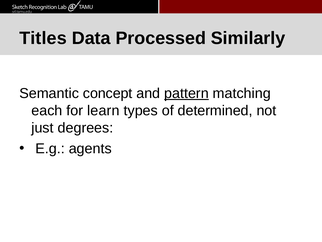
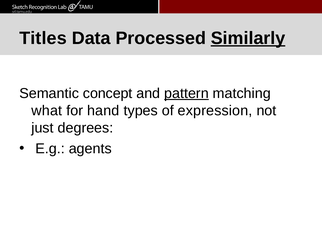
Similarly underline: none -> present (248, 38)
each: each -> what (47, 110)
learn: learn -> hand (103, 110)
determined: determined -> expression (215, 110)
